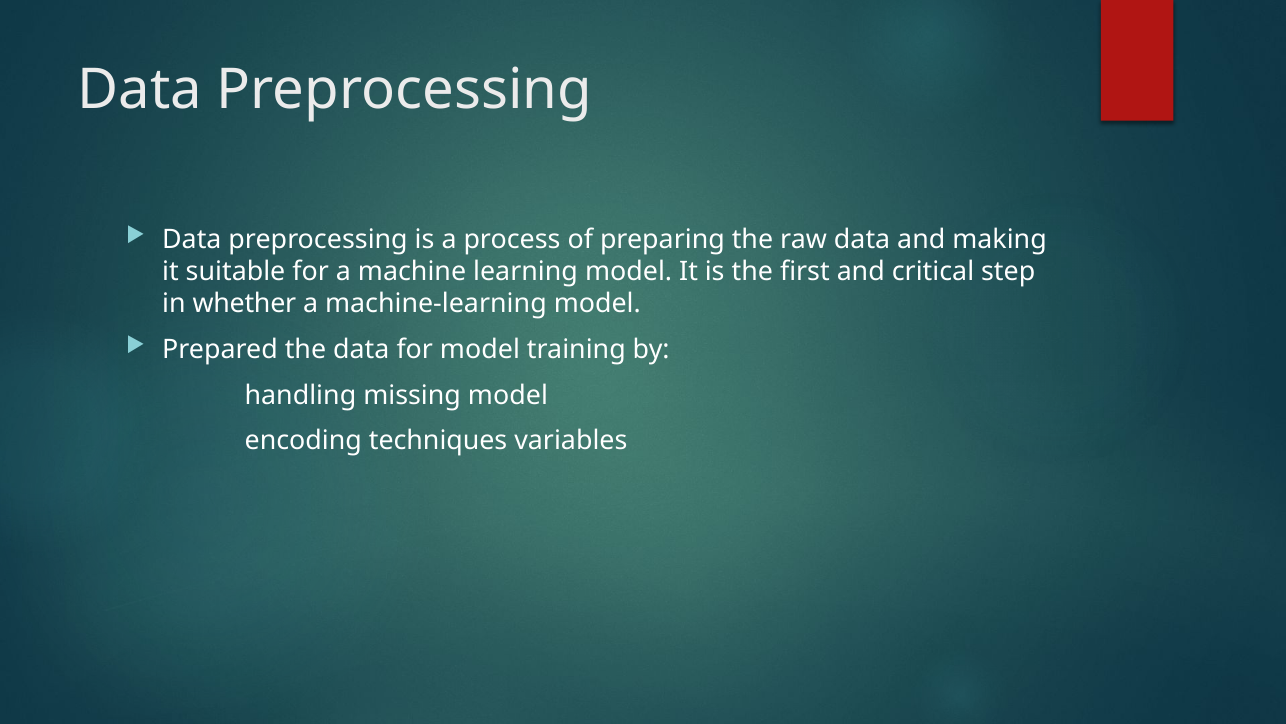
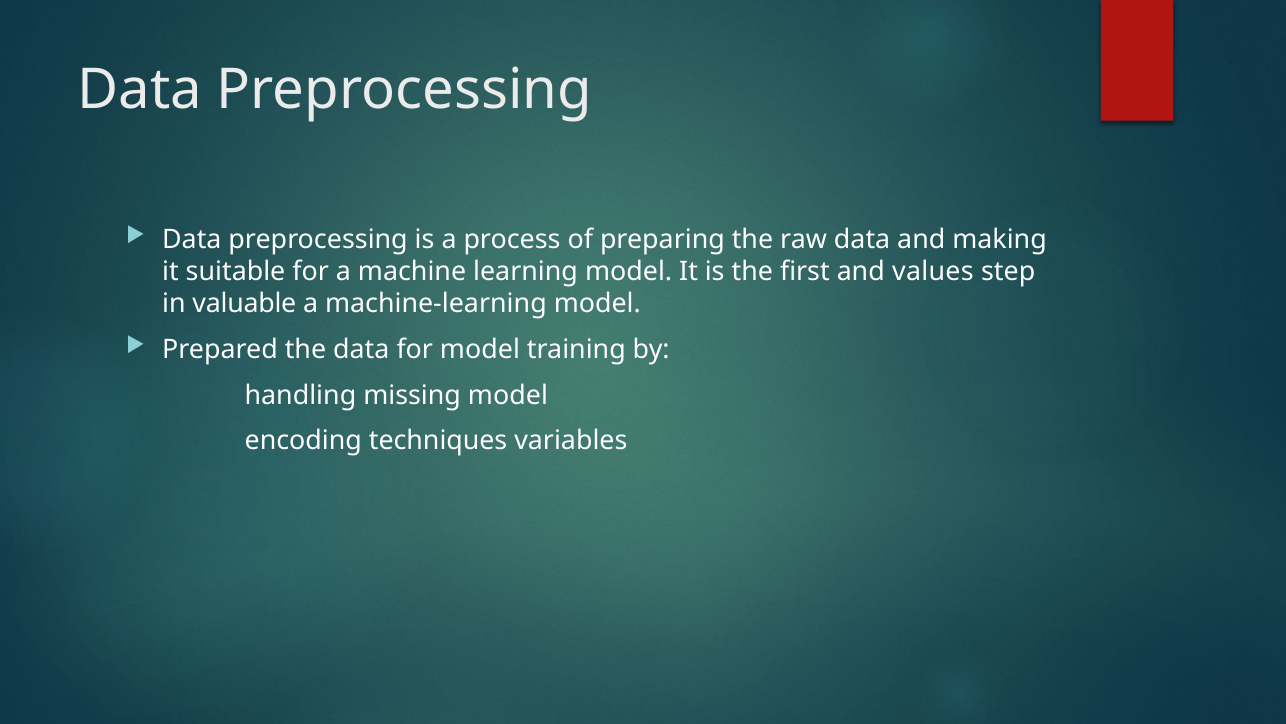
critical: critical -> values (933, 272)
whether: whether -> valuable (244, 304)
